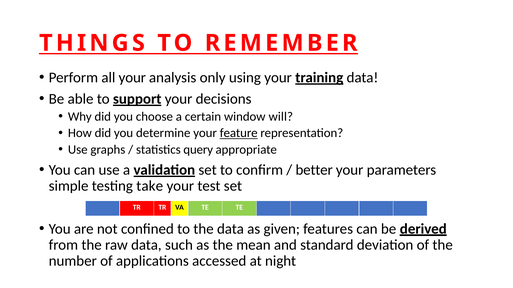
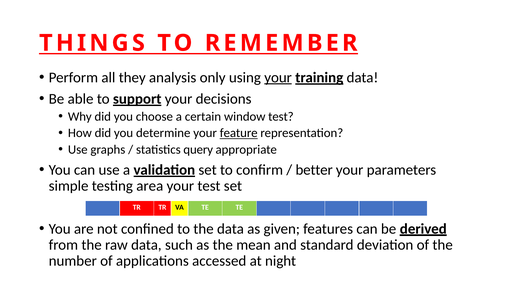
all your: your -> they (132, 78)
your underline: none -> present (278, 78)
window will: will -> test (281, 117)
take: take -> area (150, 186)
